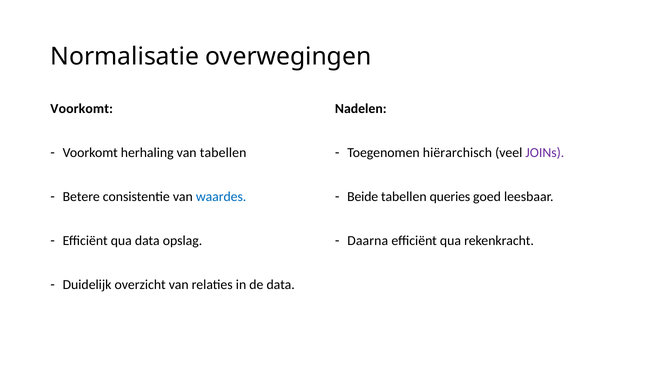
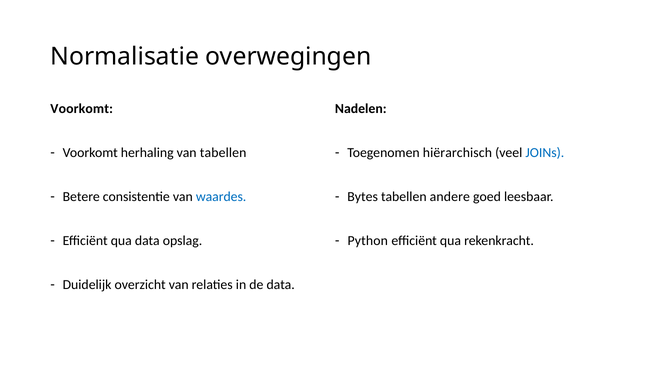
JOINs colour: purple -> blue (545, 153)
Beide: Beide -> Bytes (363, 197)
queries: queries -> andere (450, 197)
Daarna: Daarna -> Python (368, 241)
